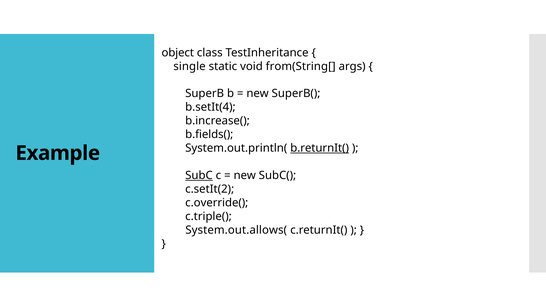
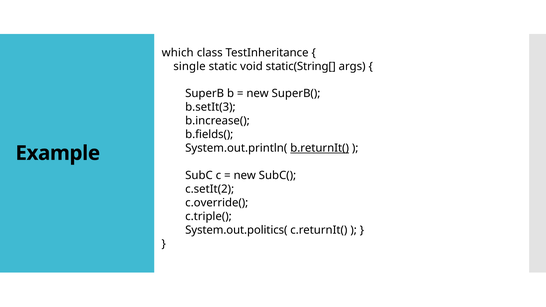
object: object -> which (178, 53)
from(String[: from(String[ -> static(String[ (301, 66)
b.setIt(4: b.setIt(4 -> b.setIt(3 (210, 107)
SubC underline: present -> none (199, 176)
System.out.allows(: System.out.allows( -> System.out.politics( (236, 230)
